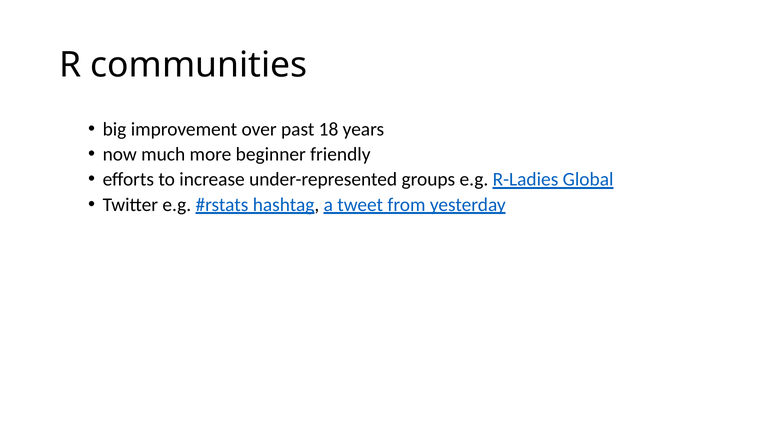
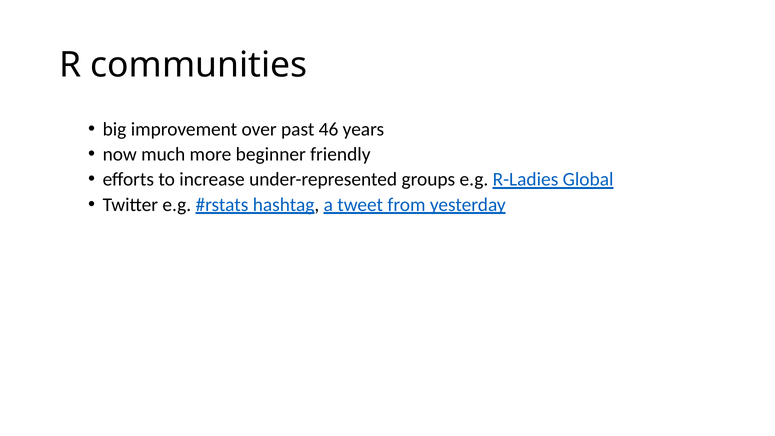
18: 18 -> 46 (329, 129)
